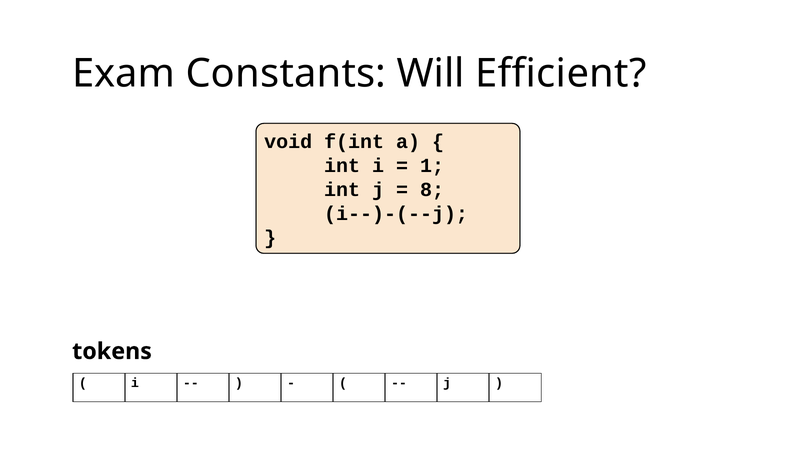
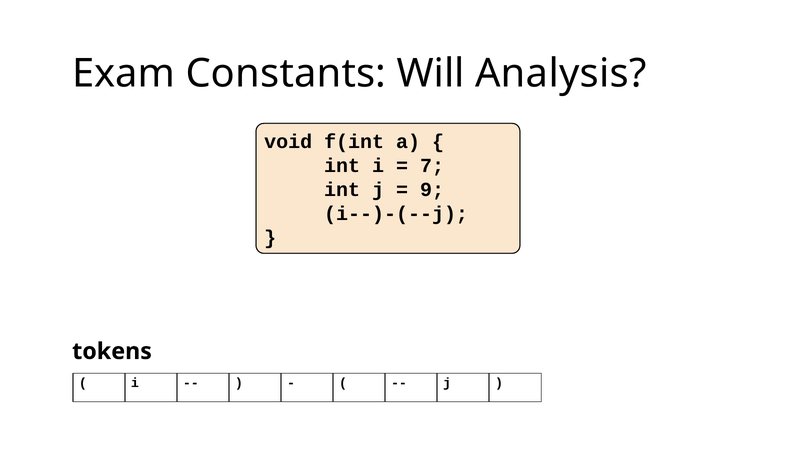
Efficient: Efficient -> Analysis (561, 73)
1: 1 -> 7 (432, 166)
8: 8 -> 9 (432, 190)
